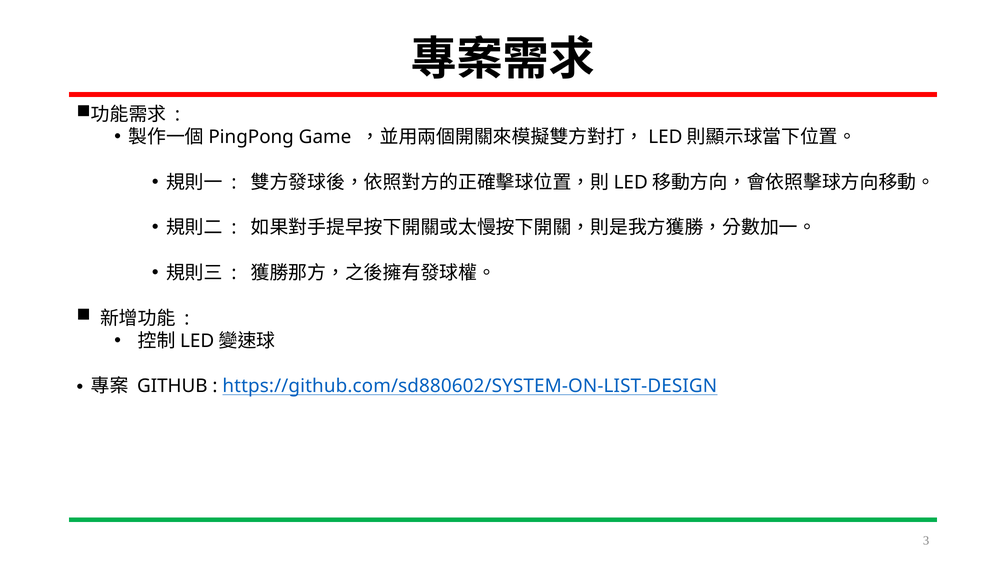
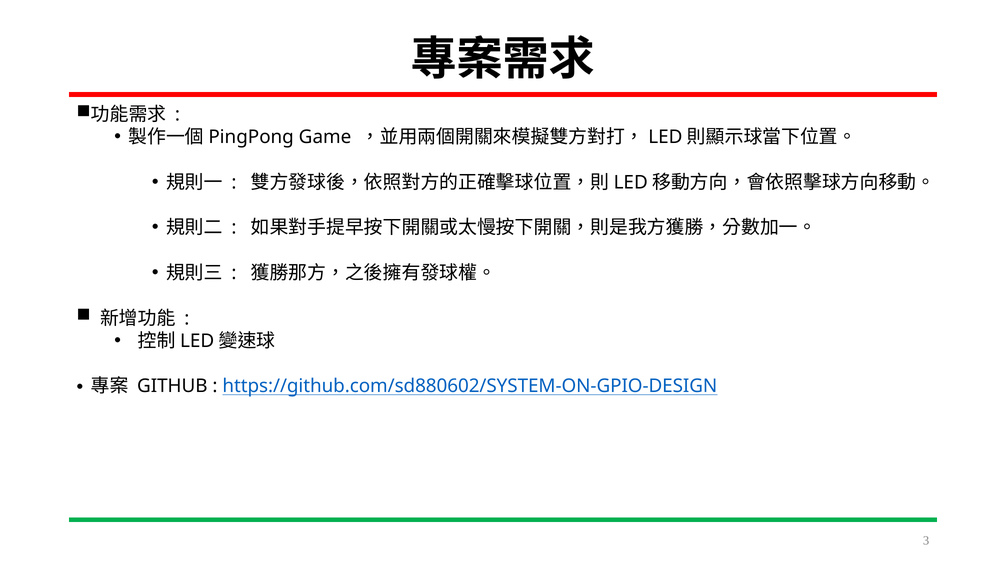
https://github.com/sd880602/SYSTEM-ON-LIST-DESIGN: https://github.com/sd880602/SYSTEM-ON-LIST-DESIGN -> https://github.com/sd880602/SYSTEM-ON-GPIO-DESIGN (470, 386)
